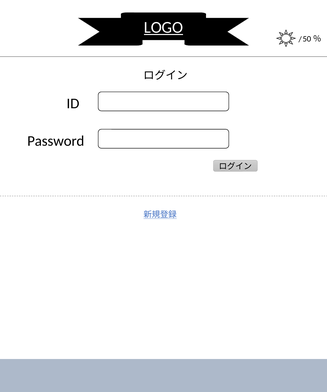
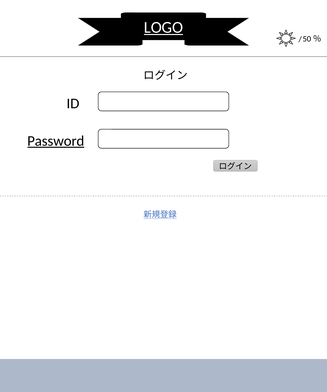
Password underline: none -> present (56, 141)
